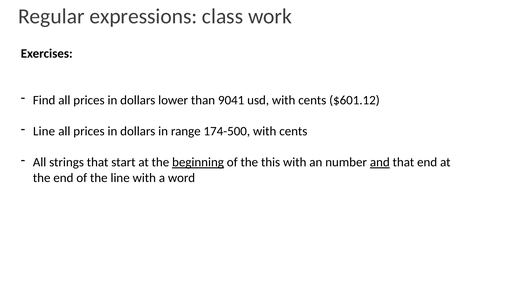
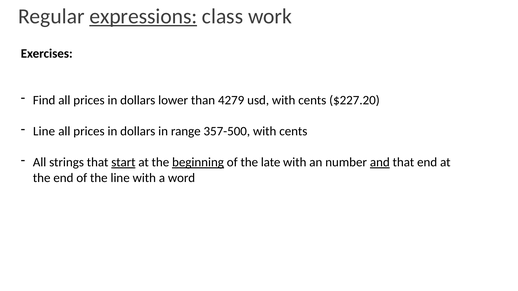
expressions underline: none -> present (143, 16)
9041: 9041 -> 4279 (231, 100)
$601.12: $601.12 -> $227.20 (354, 100)
174-500: 174-500 -> 357-500 (227, 131)
start underline: none -> present (123, 162)
this: this -> late (271, 162)
